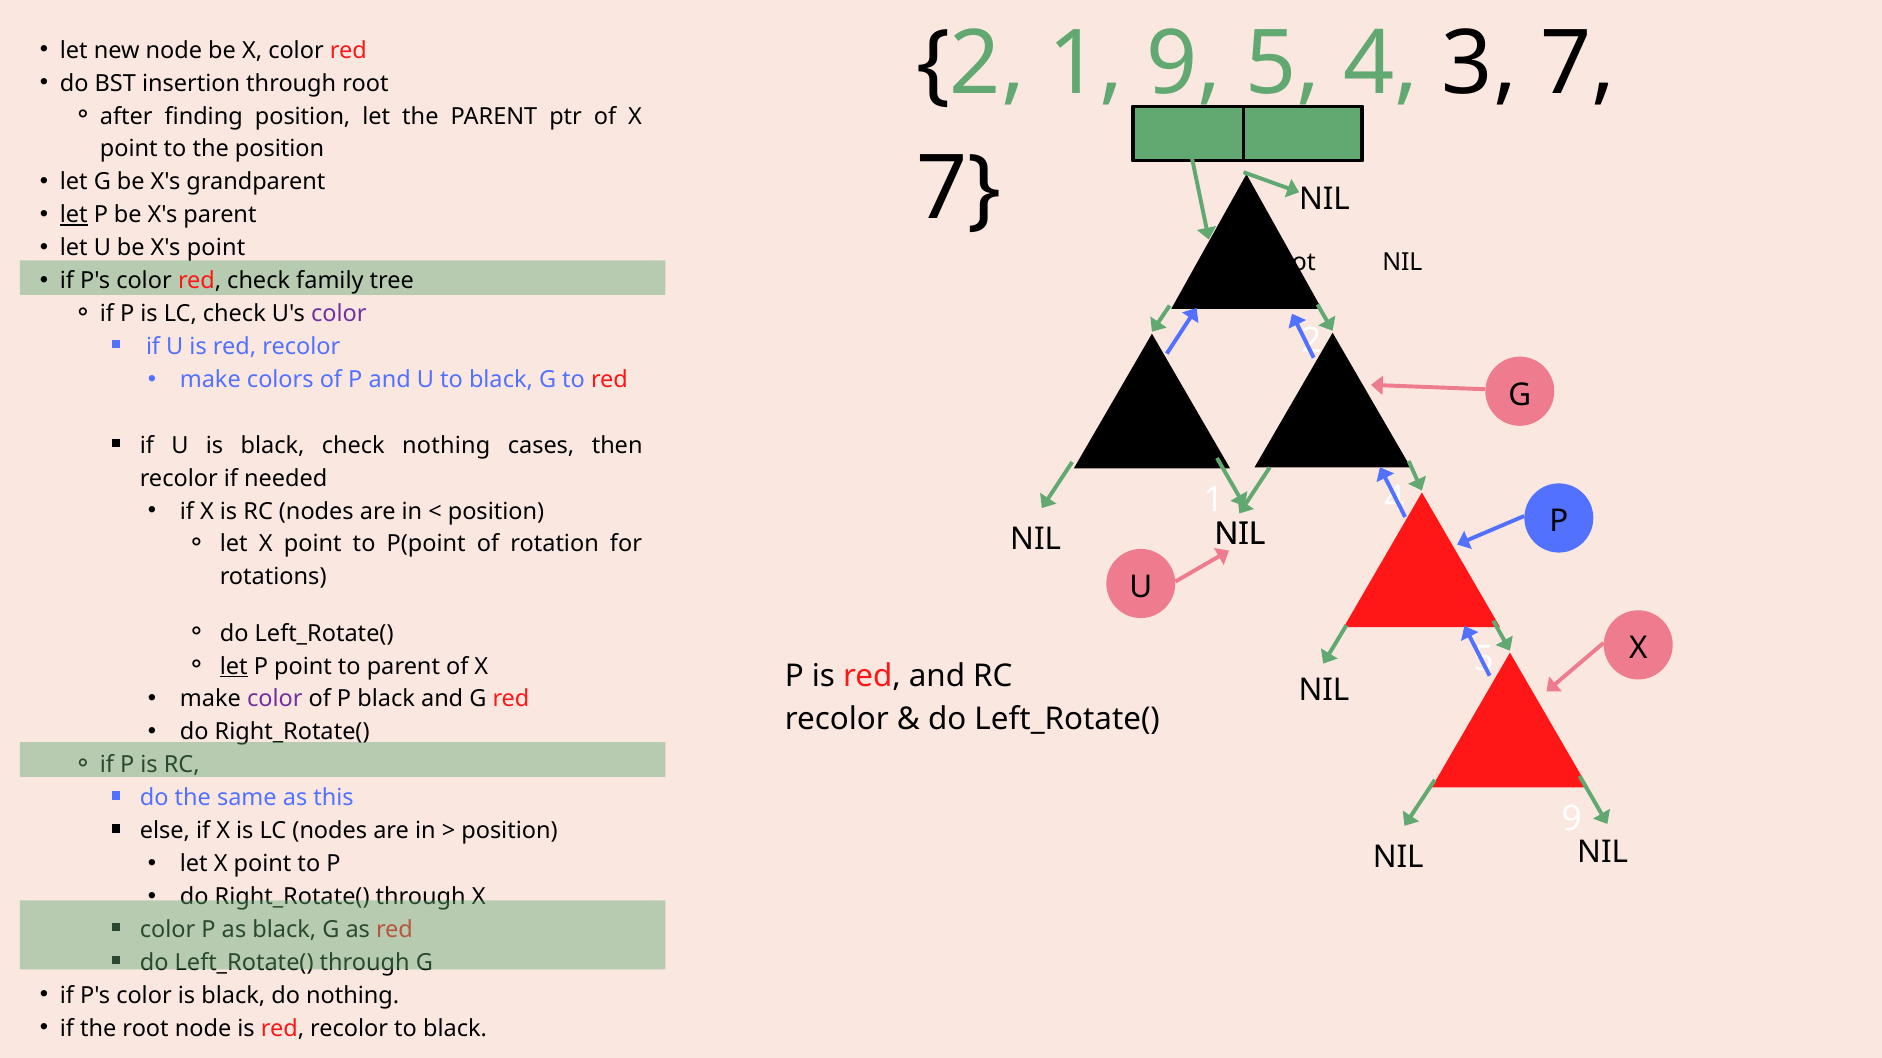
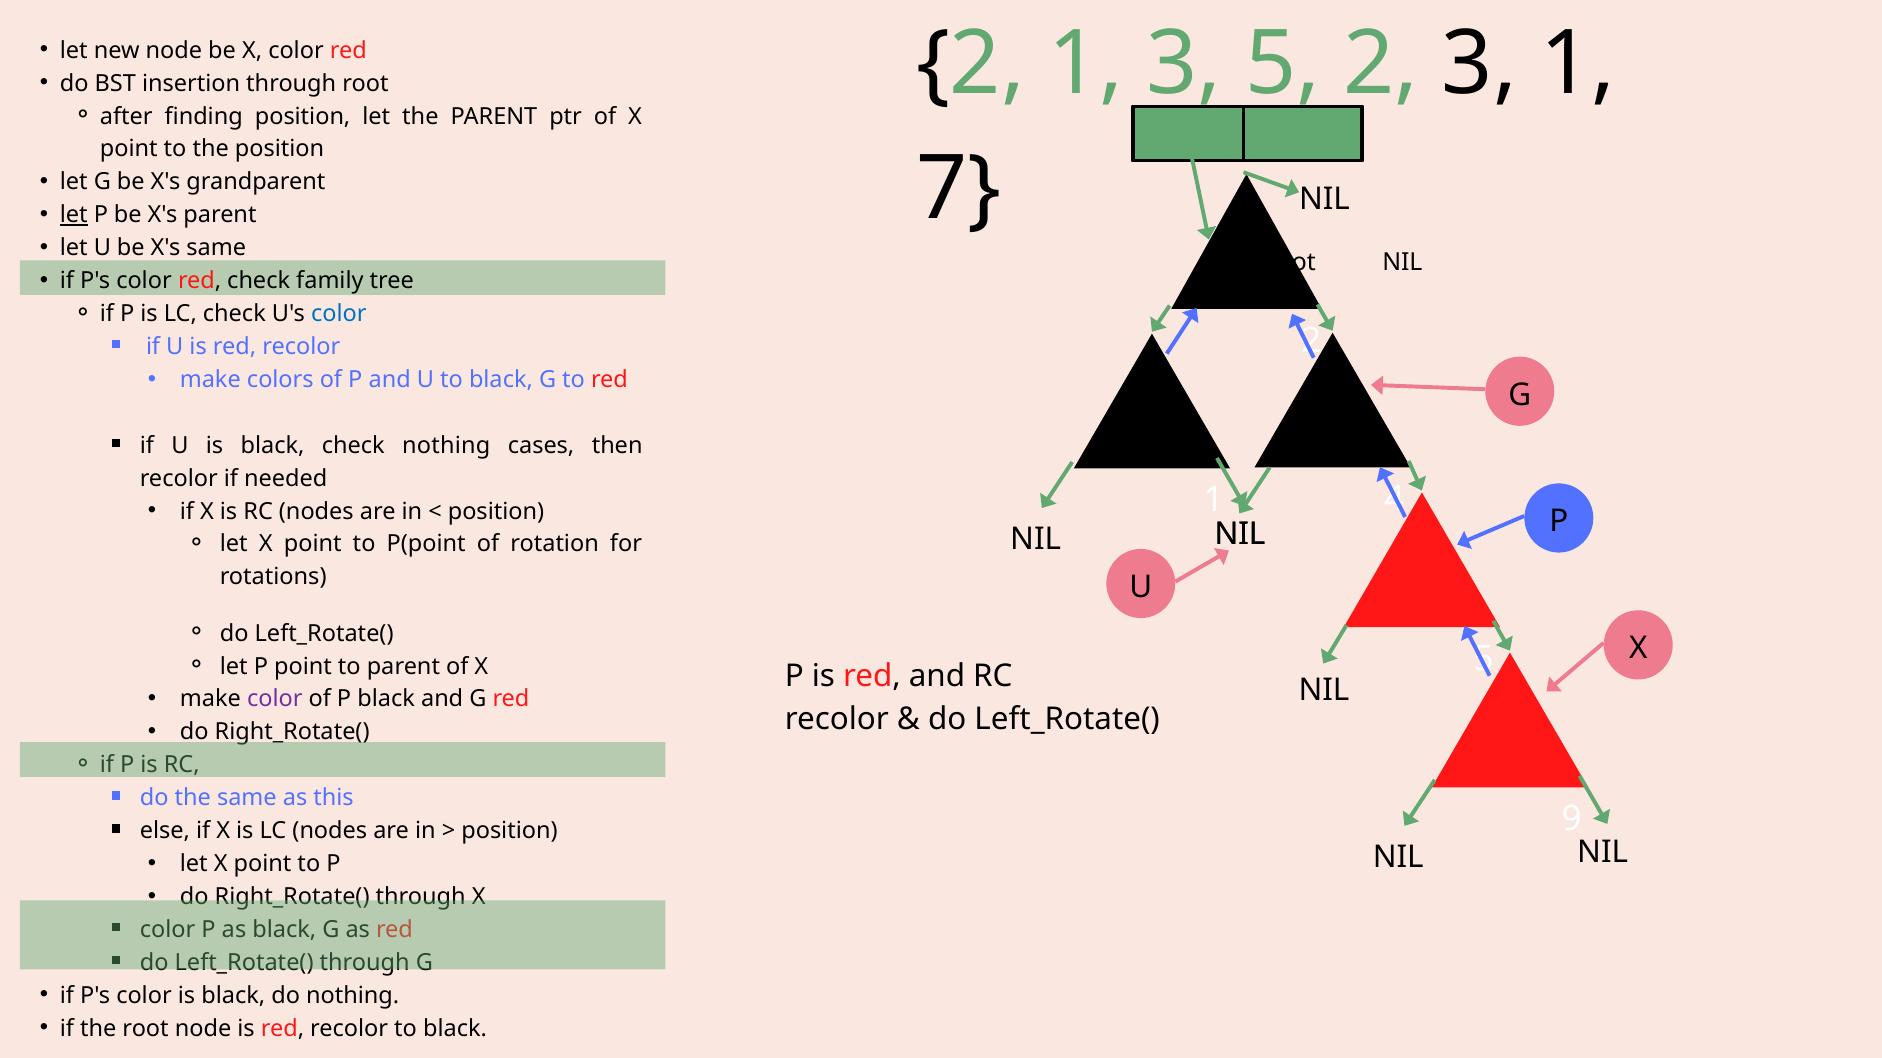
1 9: 9 -> 3 (1184, 64)
5 4: 4 -> 2 (1381, 64)
3 7: 7 -> 1 (1578, 64)
X's point: point -> same (216, 248)
color colour: purple -> blue (339, 314)
let underline: present -> none (234, 667)
